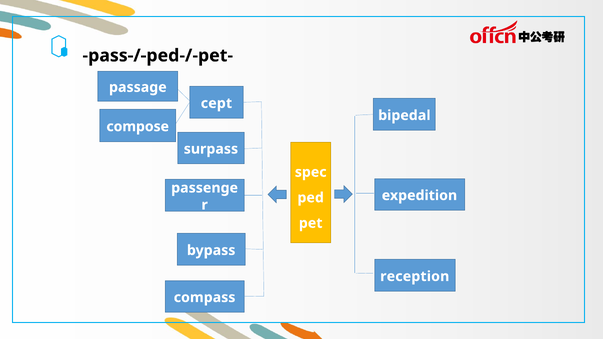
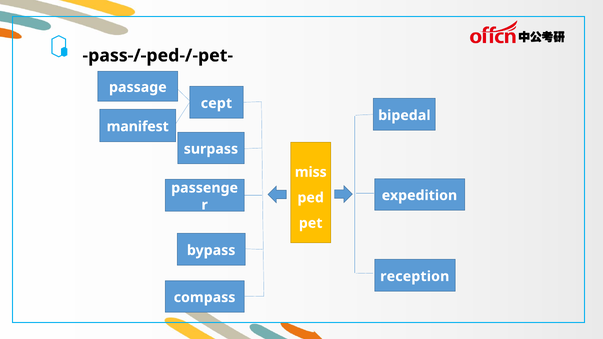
compose: compose -> manifest (138, 127)
spec: spec -> miss (311, 172)
